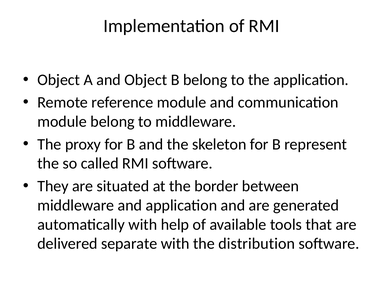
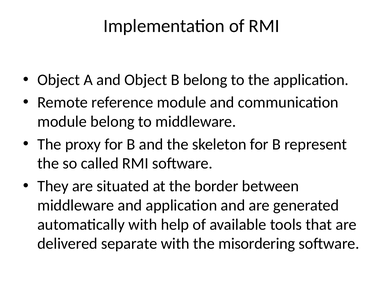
distribution: distribution -> misordering (257, 243)
